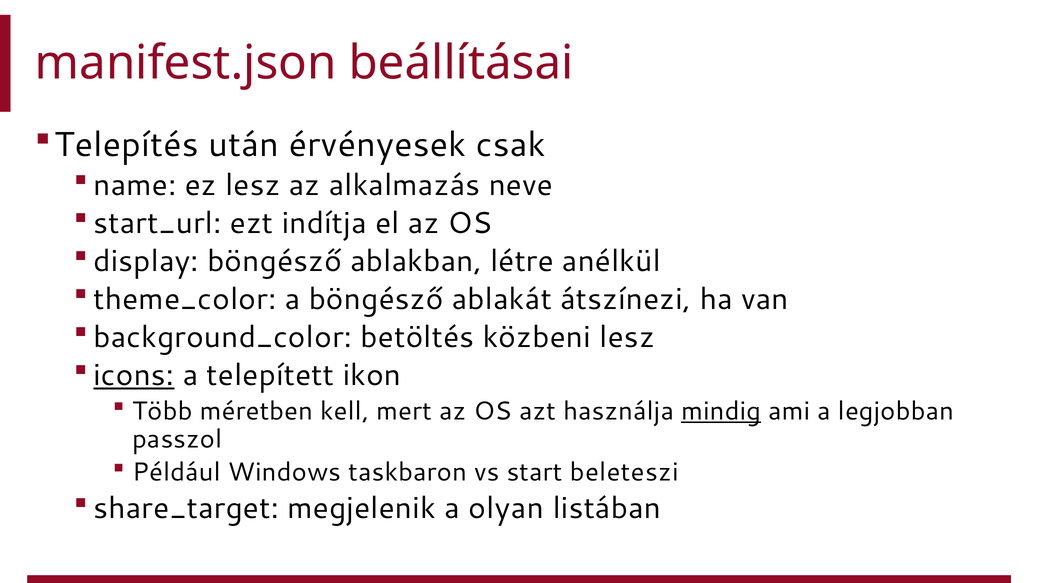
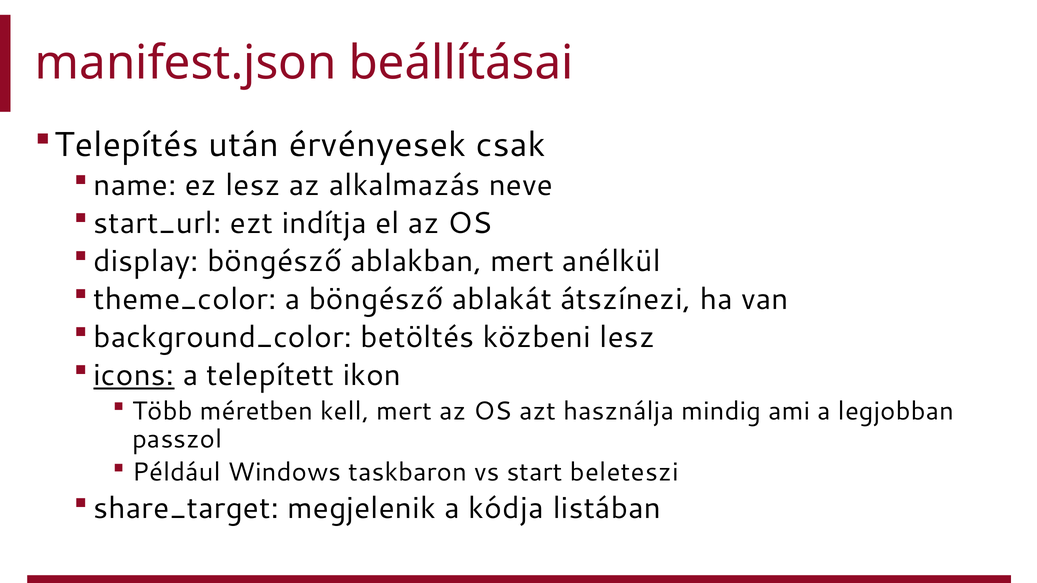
ablakban létre: létre -> mert (522, 261)
mindig underline: present -> none (721, 411)
olyan: olyan -> kódja (506, 508)
